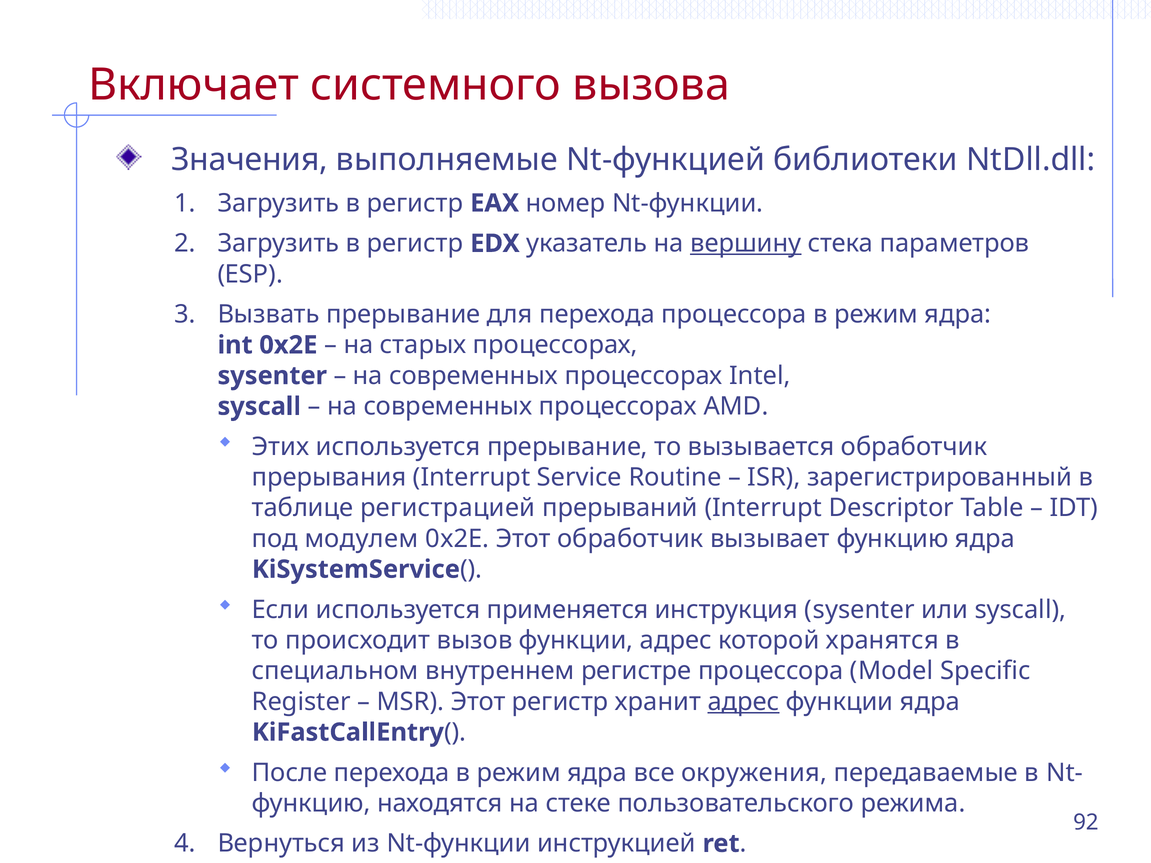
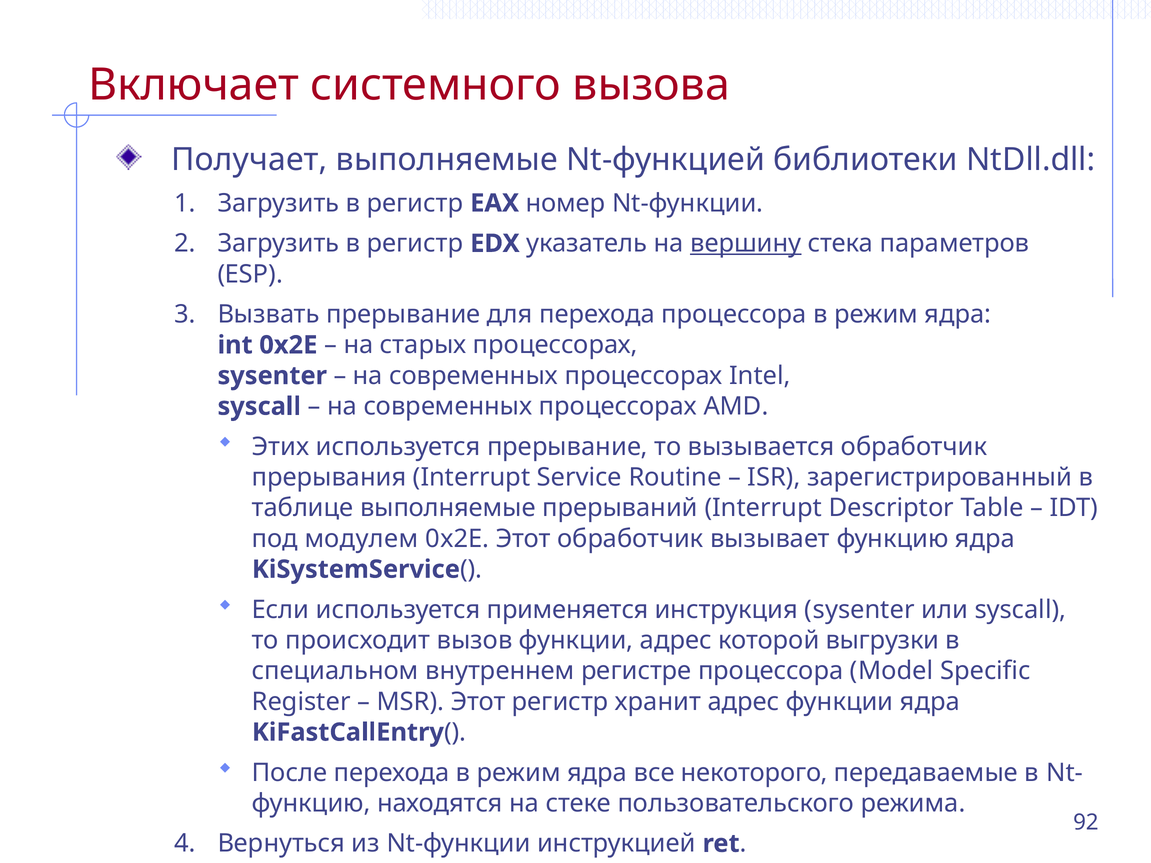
Значения: Значения -> Получает (249, 160)
таблице регистрацией: регистрацией -> выполняемые (448, 508)
хранятся: хранятся -> выгрузки (882, 640)
адрес underline: present -> none (743, 702)
окружения: окружения -> некоторого (754, 773)
